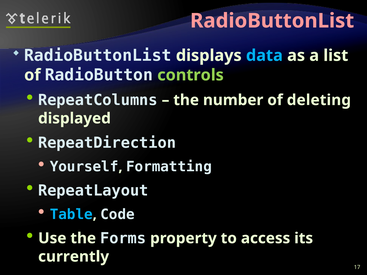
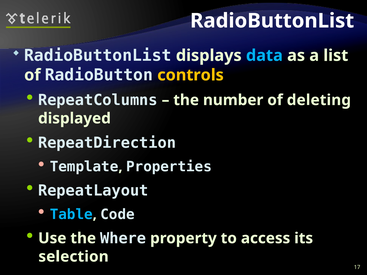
RadioButtonList colour: pink -> white (272, 21)
controls colour: light green -> yellow (190, 75)
Yourself: Yourself -> Template (84, 167)
Formatting: Formatting -> Properties (169, 167)
Forms: Forms -> Where (123, 238)
currently: currently -> selection (74, 257)
